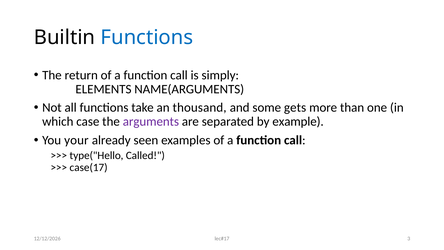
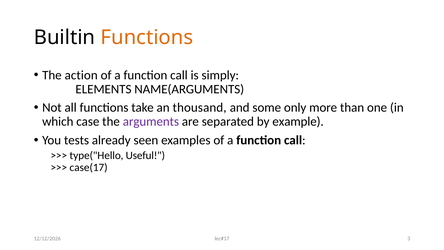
Functions colour: blue -> orange (147, 37)
return: return -> action (81, 75)
gets: gets -> only (295, 108)
your: your -> tests (77, 140)
Called: Called -> Useful (145, 155)
